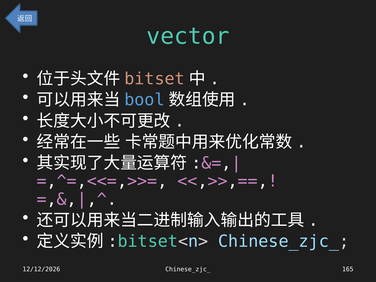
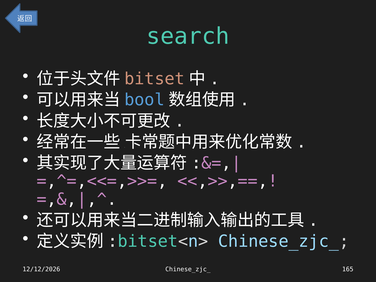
vector: vector -> search (188, 36)
